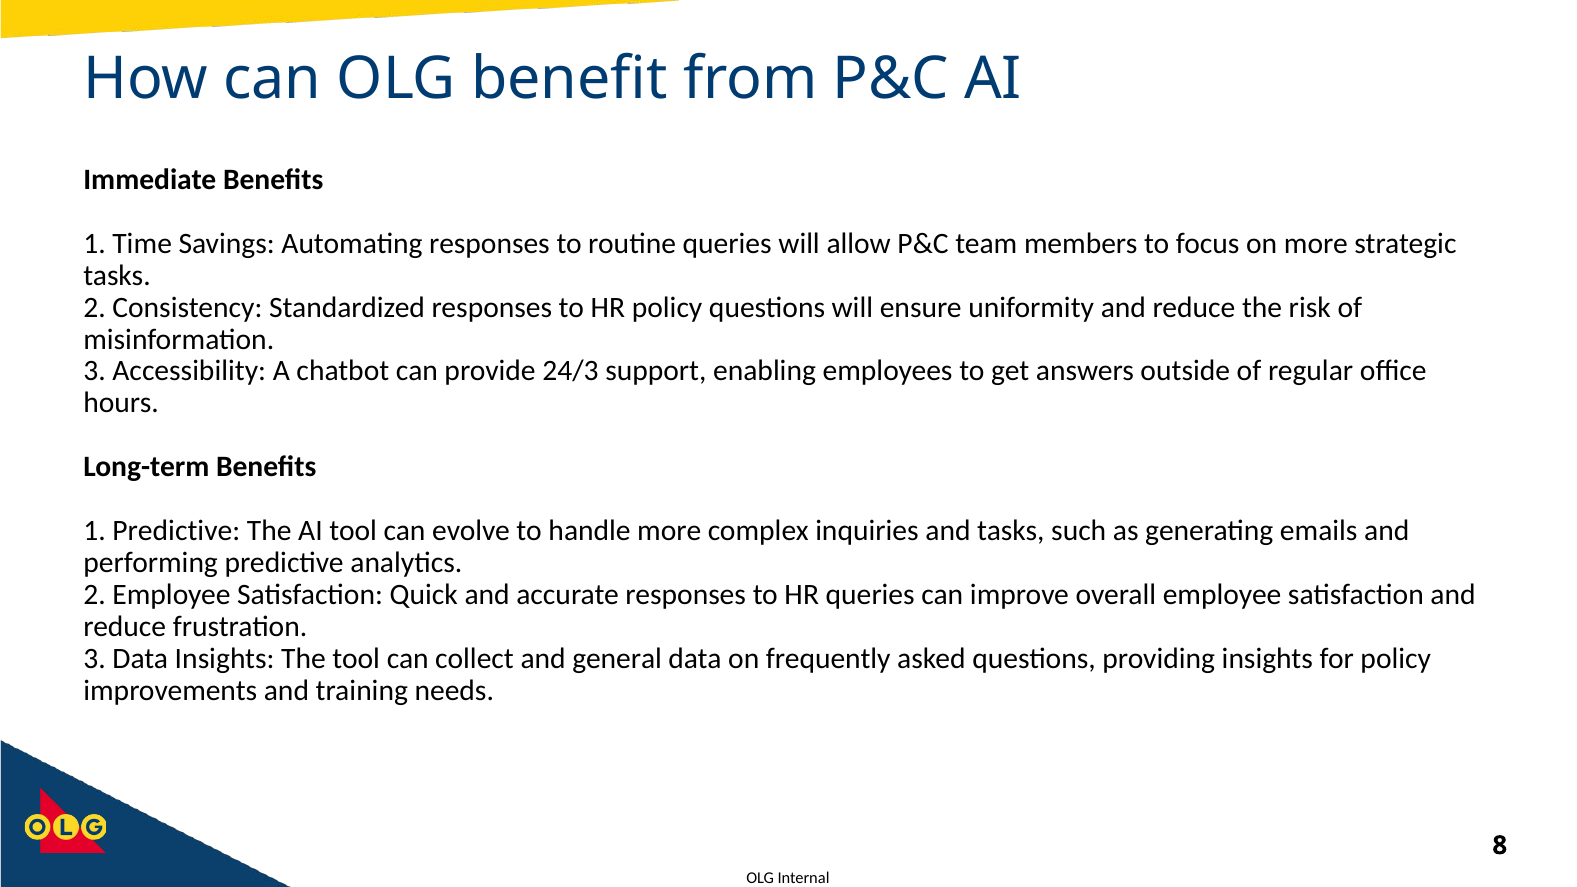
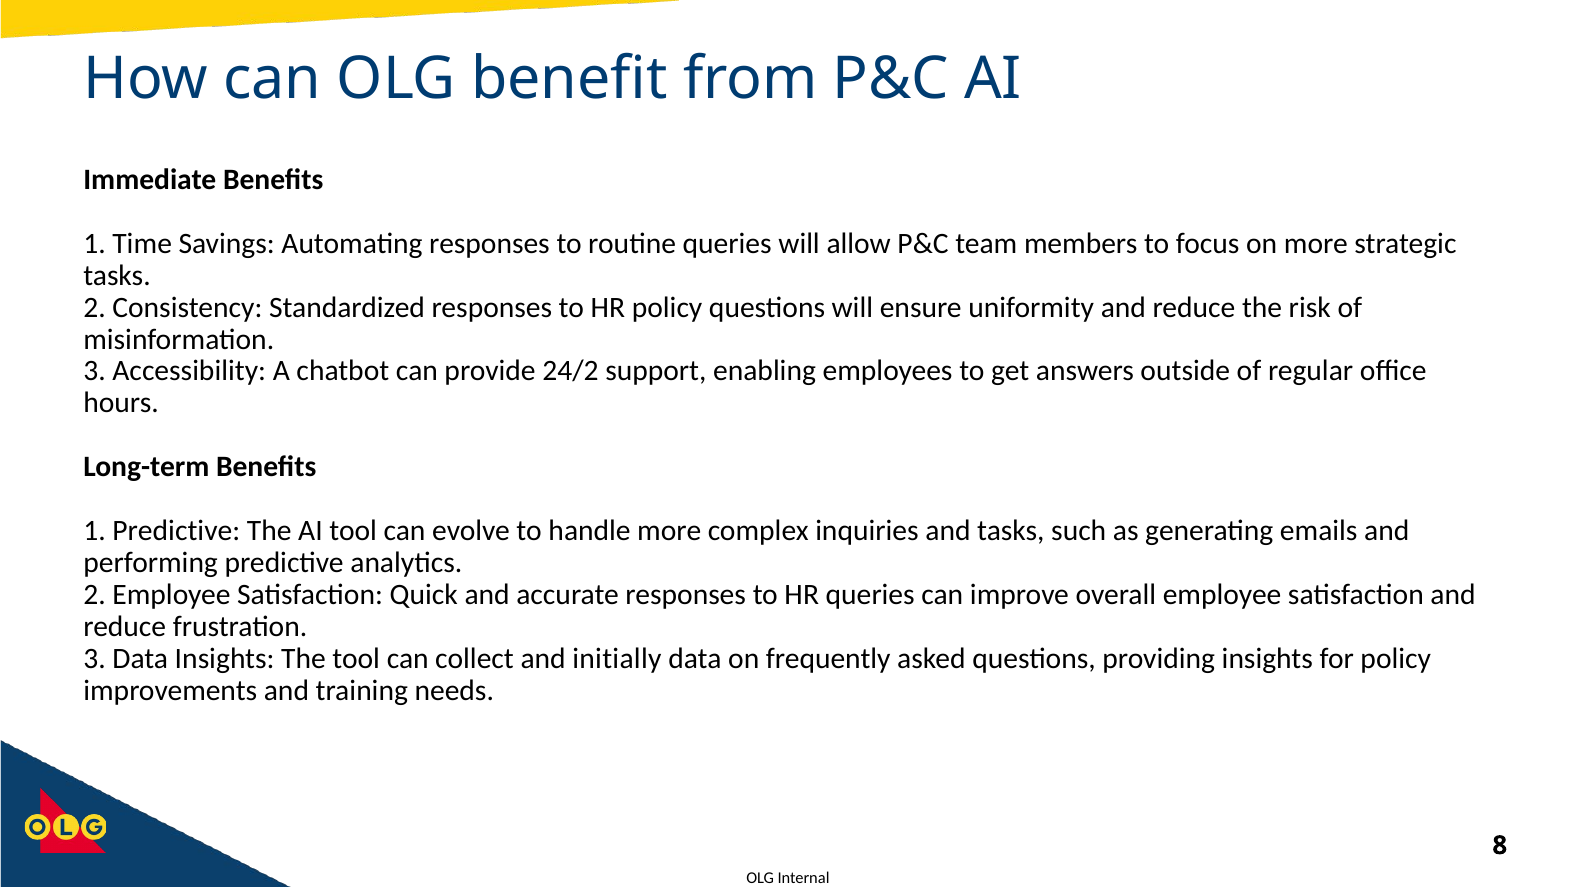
24/3: 24/3 -> 24/2 (571, 371)
general: general -> initially (617, 659)
